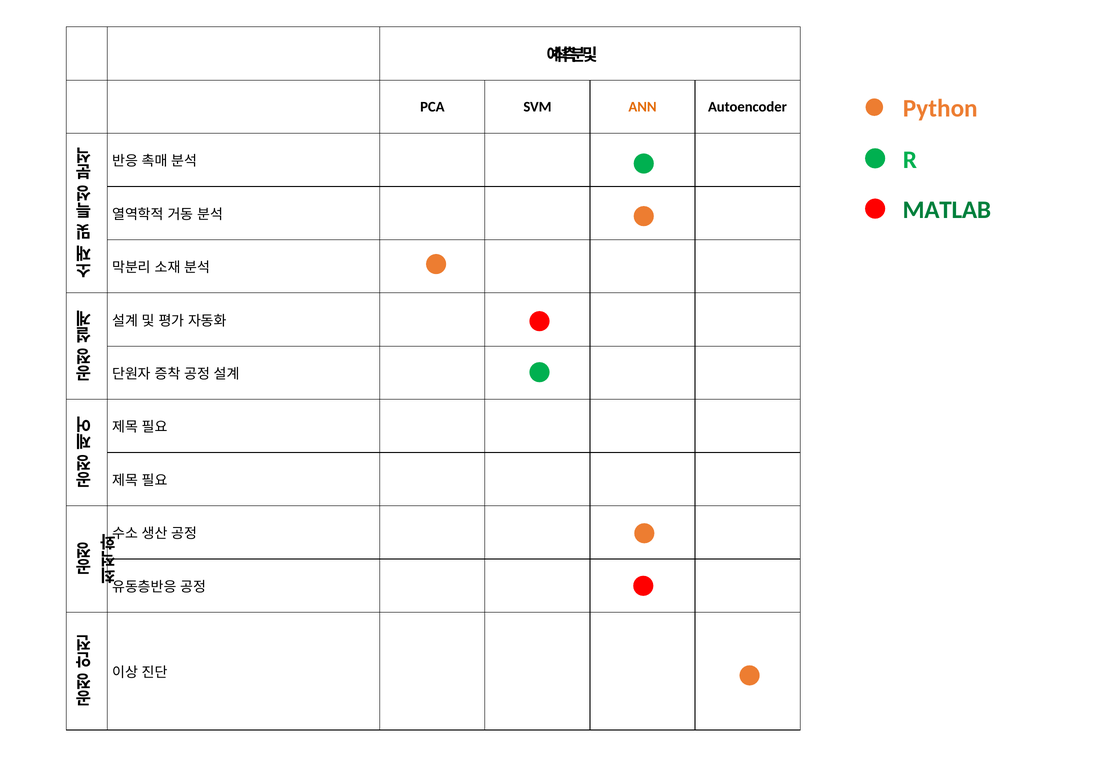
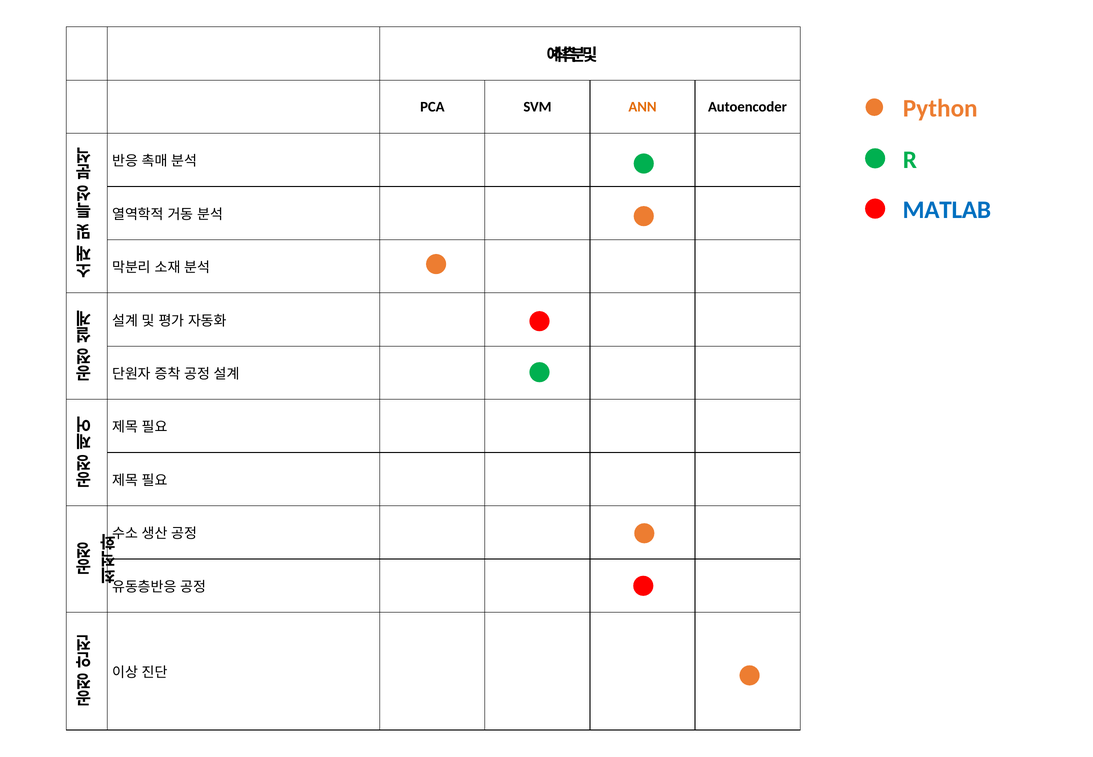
MATLAB colour: green -> blue (947, 210)
